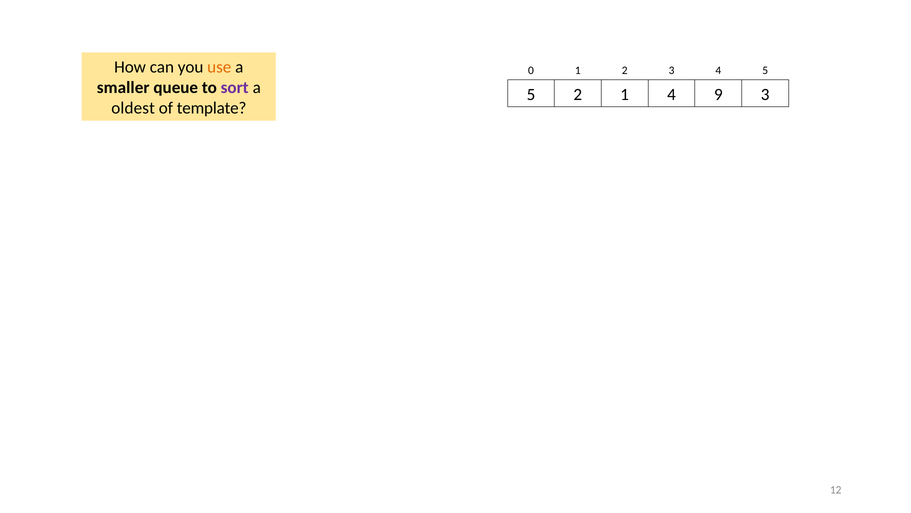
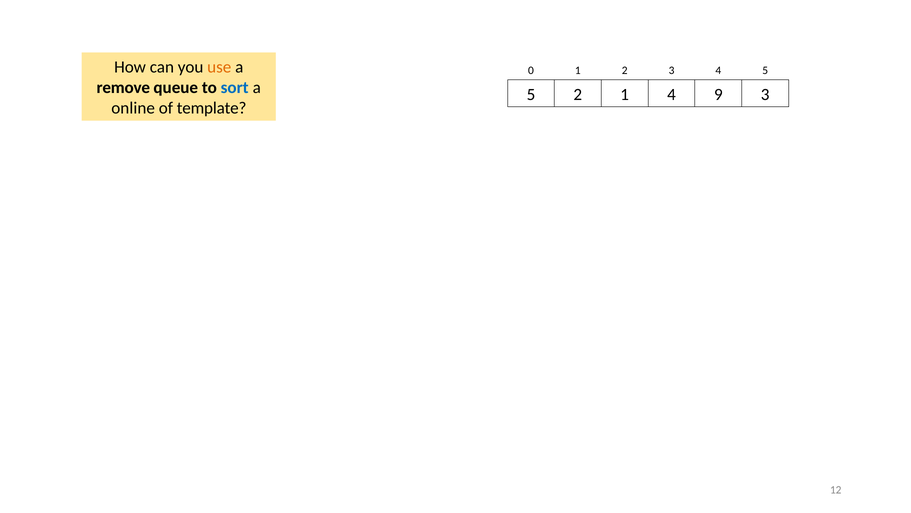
smaller: smaller -> remove (123, 88)
sort colour: purple -> blue (235, 88)
oldest: oldest -> online (133, 108)
